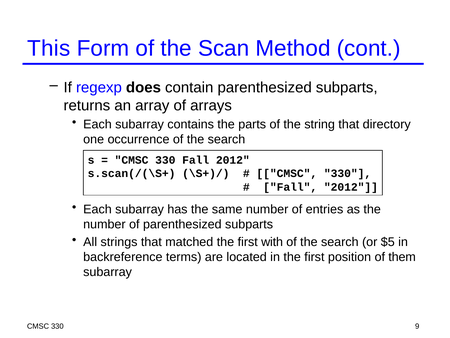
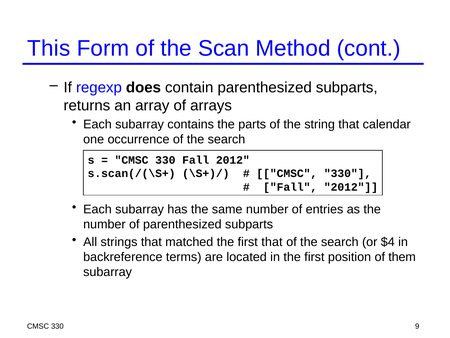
directory: directory -> calendar (387, 124)
first with: with -> that (272, 242)
$5: $5 -> $4 (388, 242)
